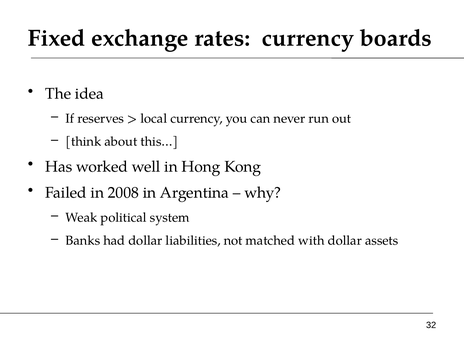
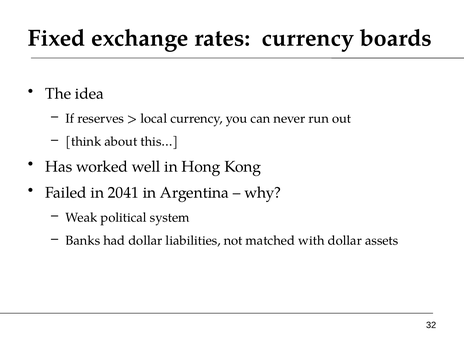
2008: 2008 -> 2041 (123, 193)
